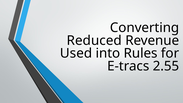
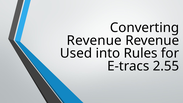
Reduced: Reduced -> Revenue (94, 40)
